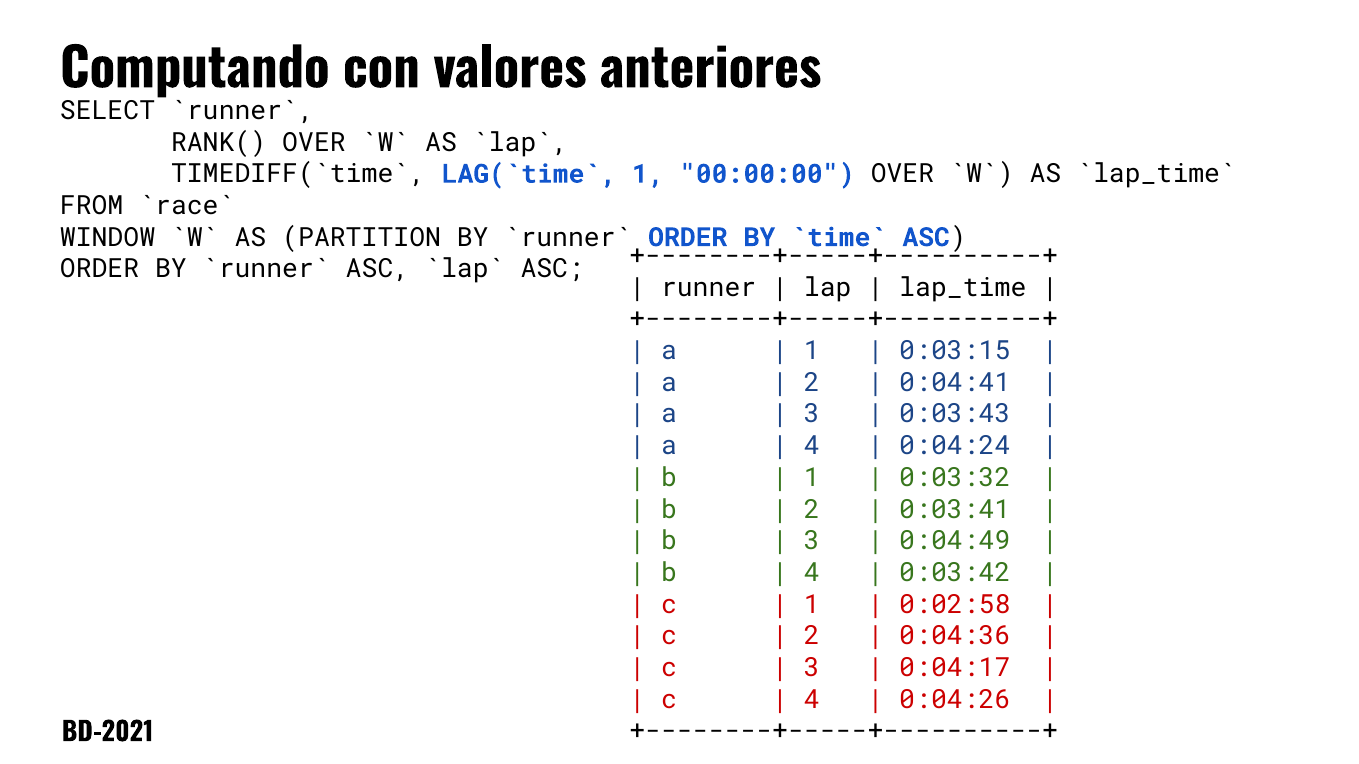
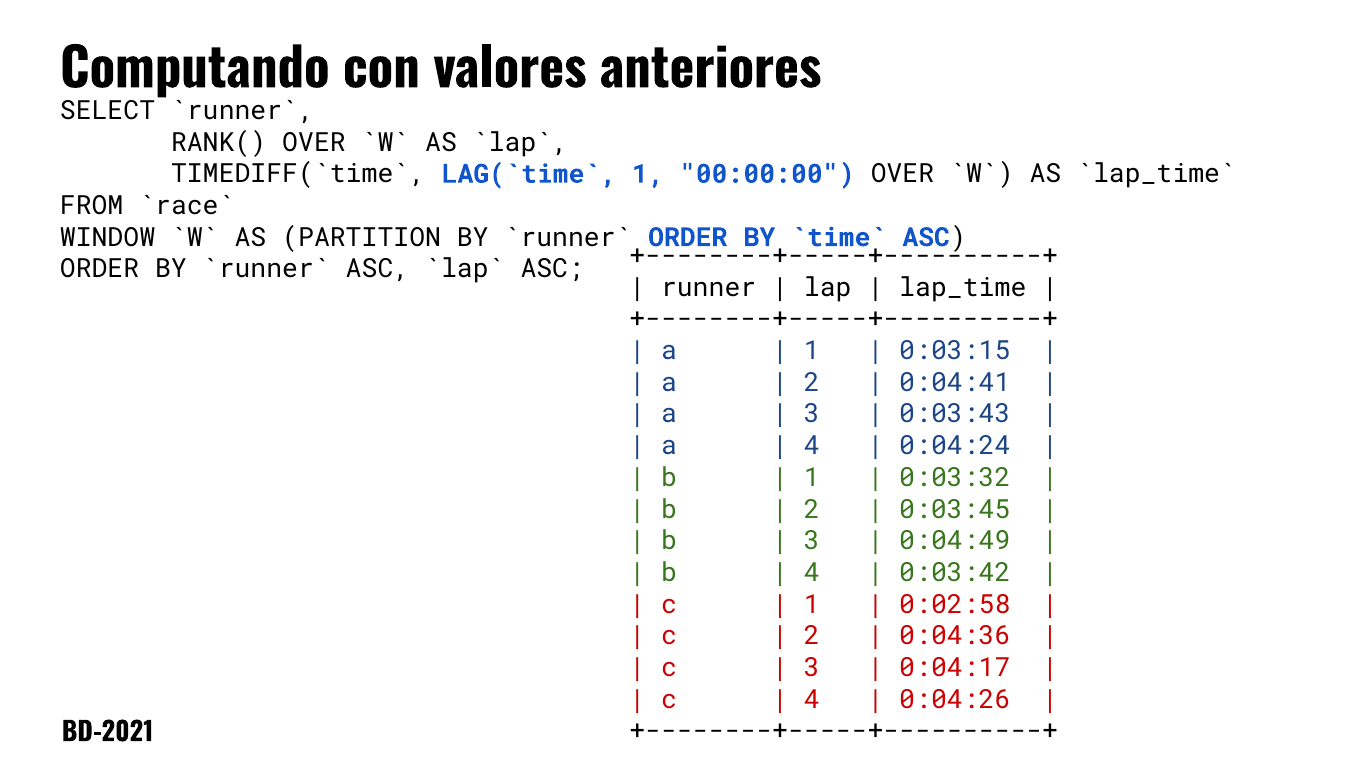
0:03:41: 0:03:41 -> 0:03:45 (955, 510)
